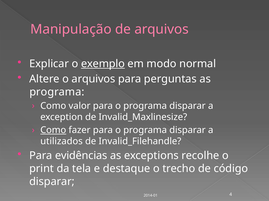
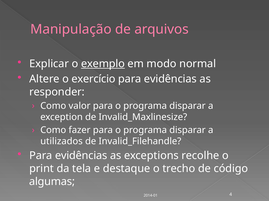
o arquivos: arquivos -> exercício (93, 79)
perguntas: perguntas -> evidências (170, 79)
programa: programa -> responder (57, 92)
Como underline: present -> none (53, 131)
disparar: disparar -> algumas (52, 182)
